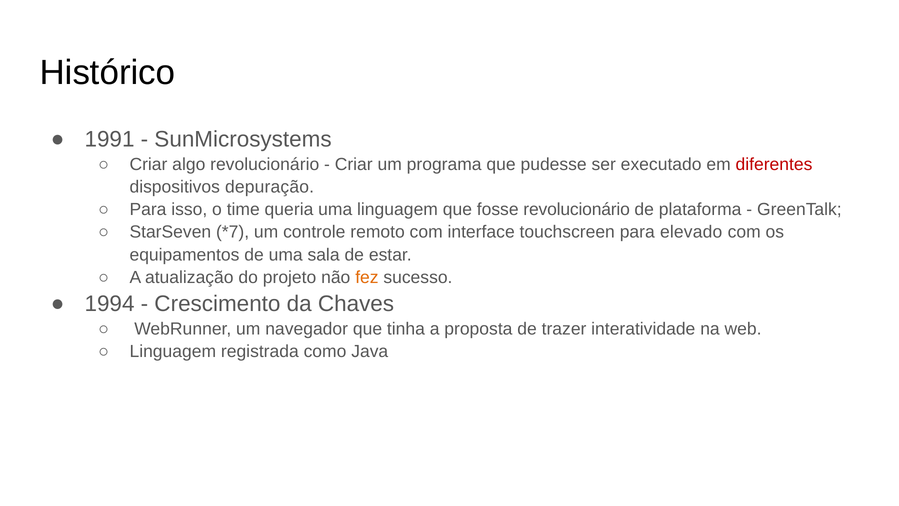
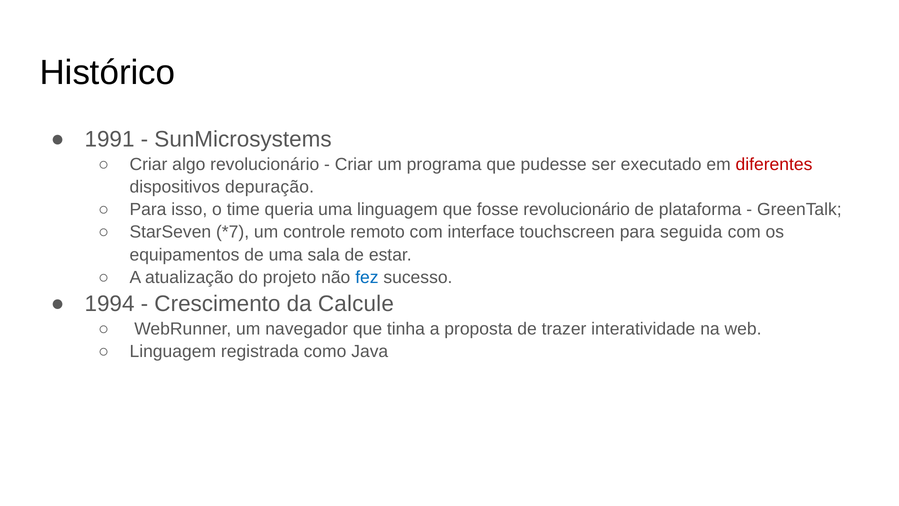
elevado: elevado -> seguida (691, 232)
fez colour: orange -> blue (367, 277)
Chaves: Chaves -> Calcule (356, 303)
